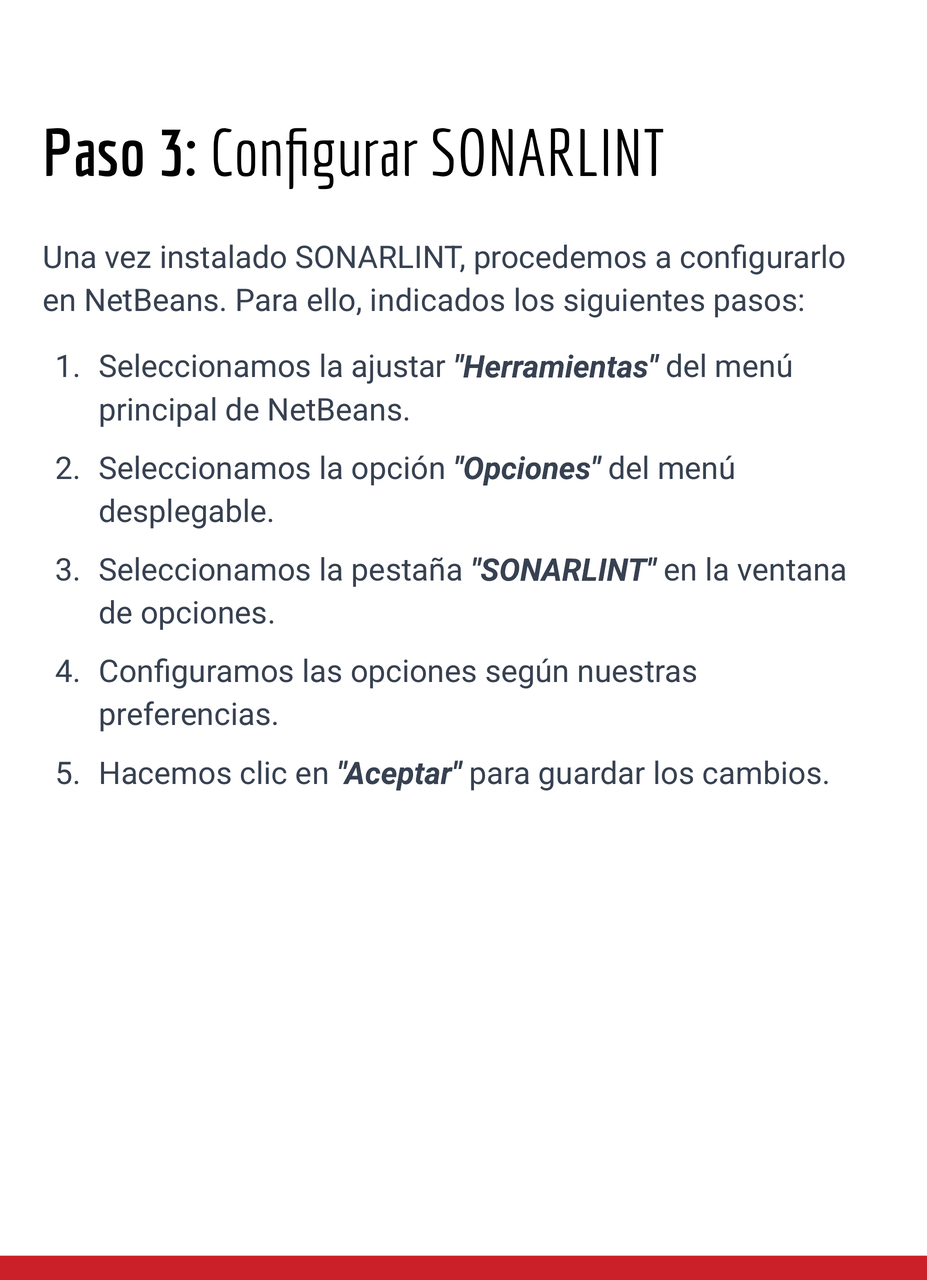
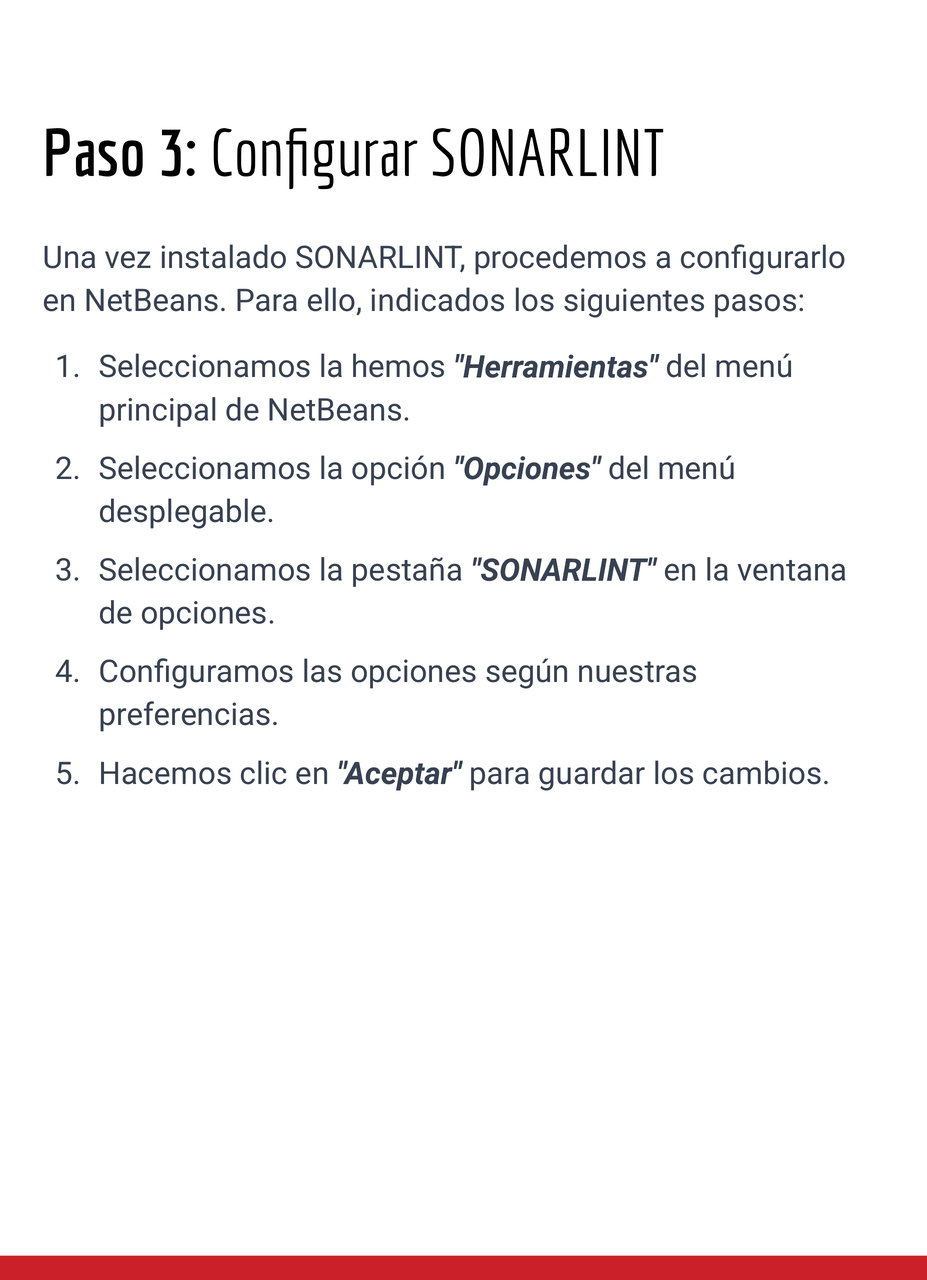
ajustar: ajustar -> hemos (399, 367)
